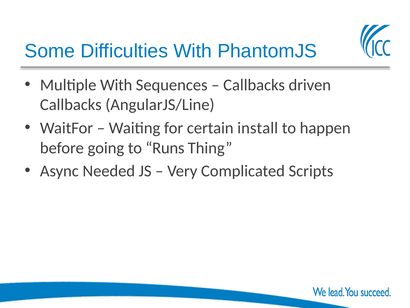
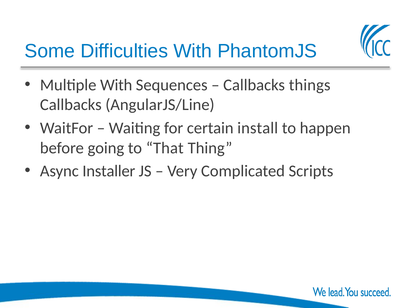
driven: driven -> things (310, 85)
Runs: Runs -> That (165, 148)
Needed: Needed -> Installer (109, 171)
